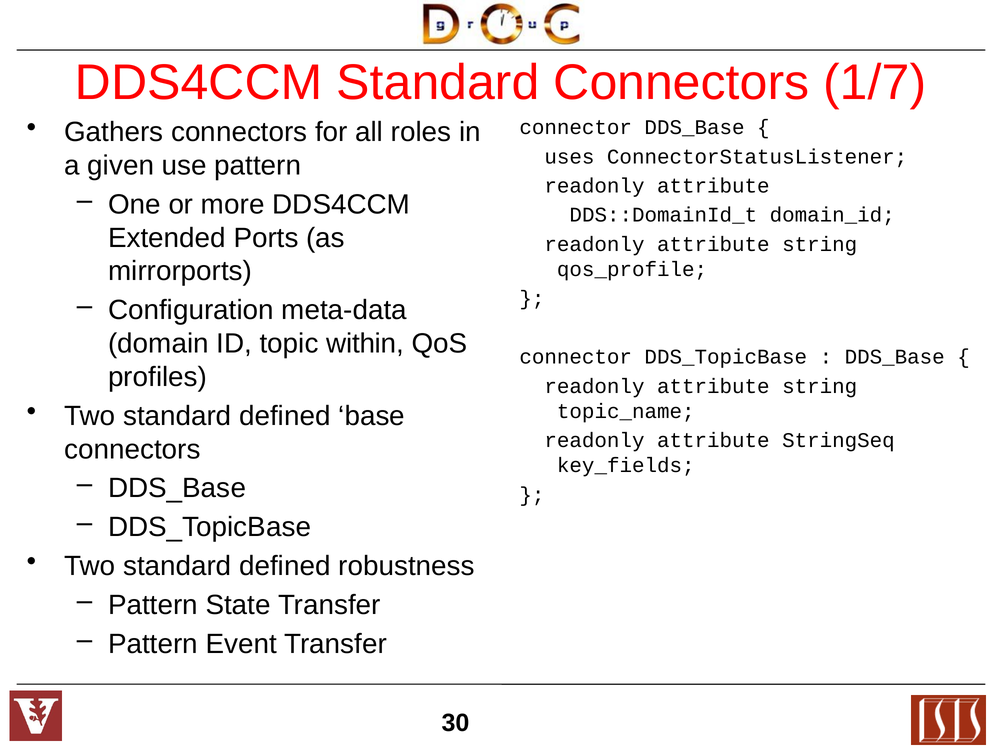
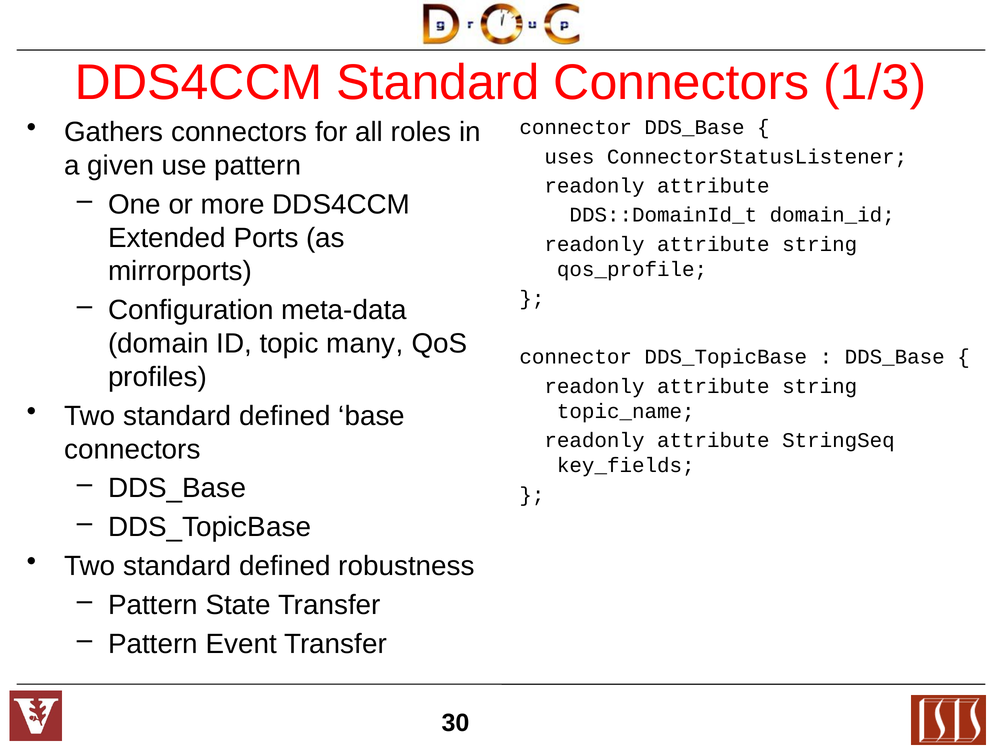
1/7: 1/7 -> 1/3 (875, 83)
within: within -> many (365, 344)
